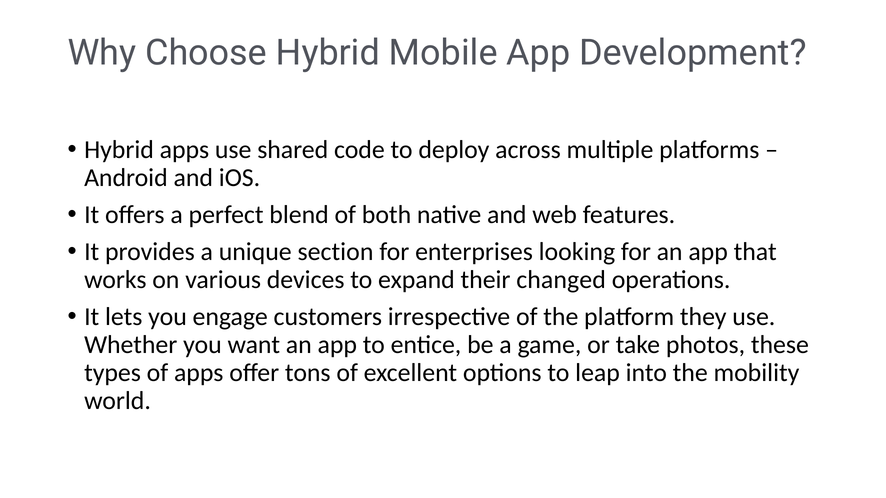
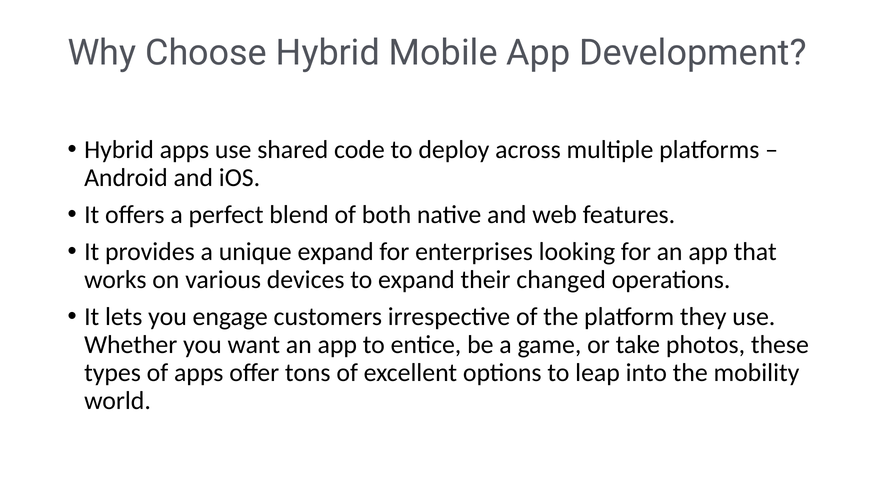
unique section: section -> expand (336, 252)
